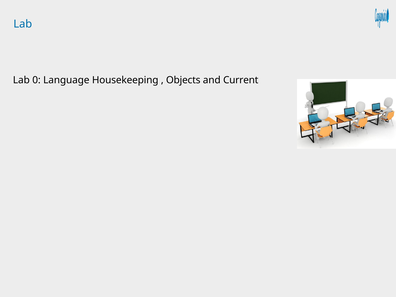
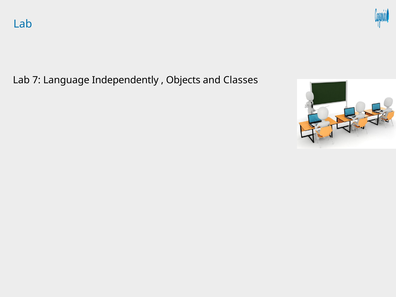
0: 0 -> 7 (36, 80)
Housekeeping: Housekeeping -> Independently (125, 80)
Current: Current -> Classes (241, 80)
